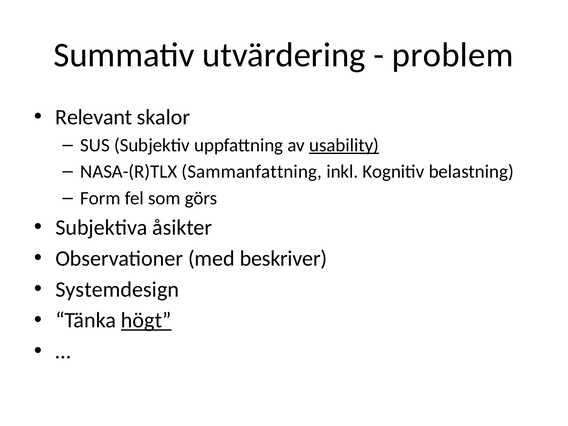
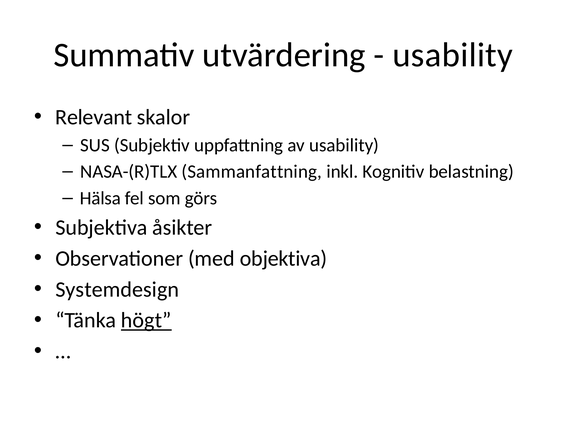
problem: problem -> usability (453, 55)
usability underline: present -> none (344, 145)
Form: Form -> Hälsa (100, 198)
beskriver: beskriver -> objektiva (283, 258)
